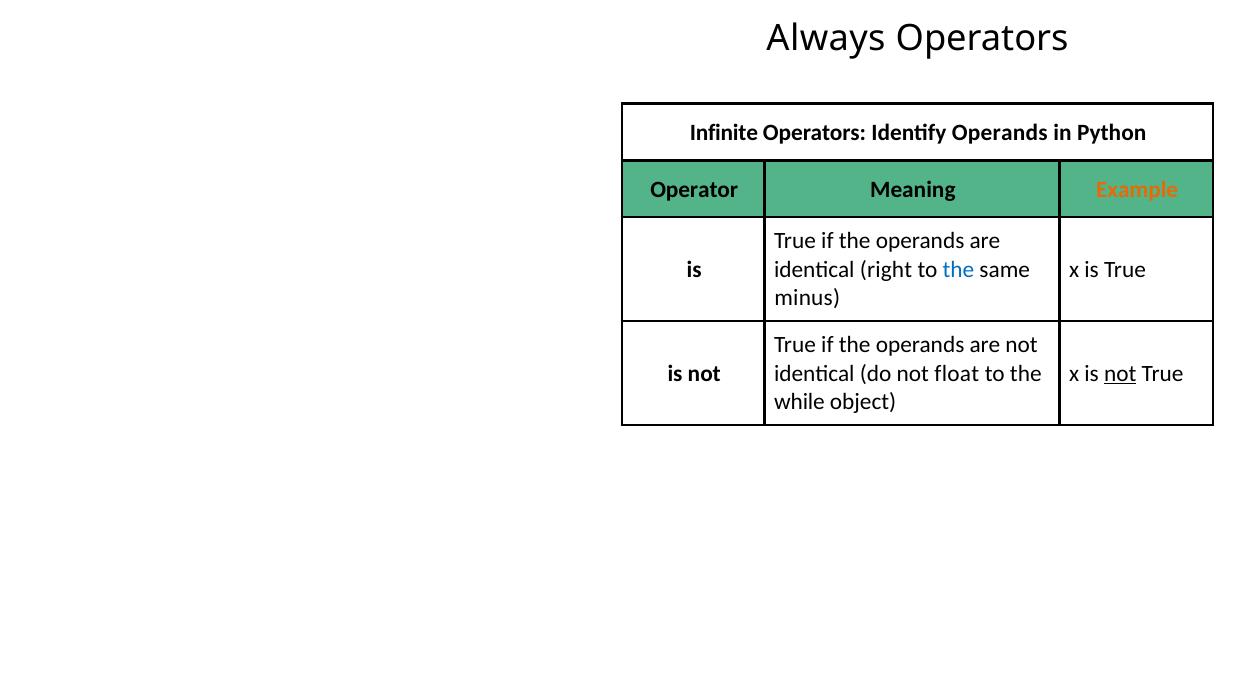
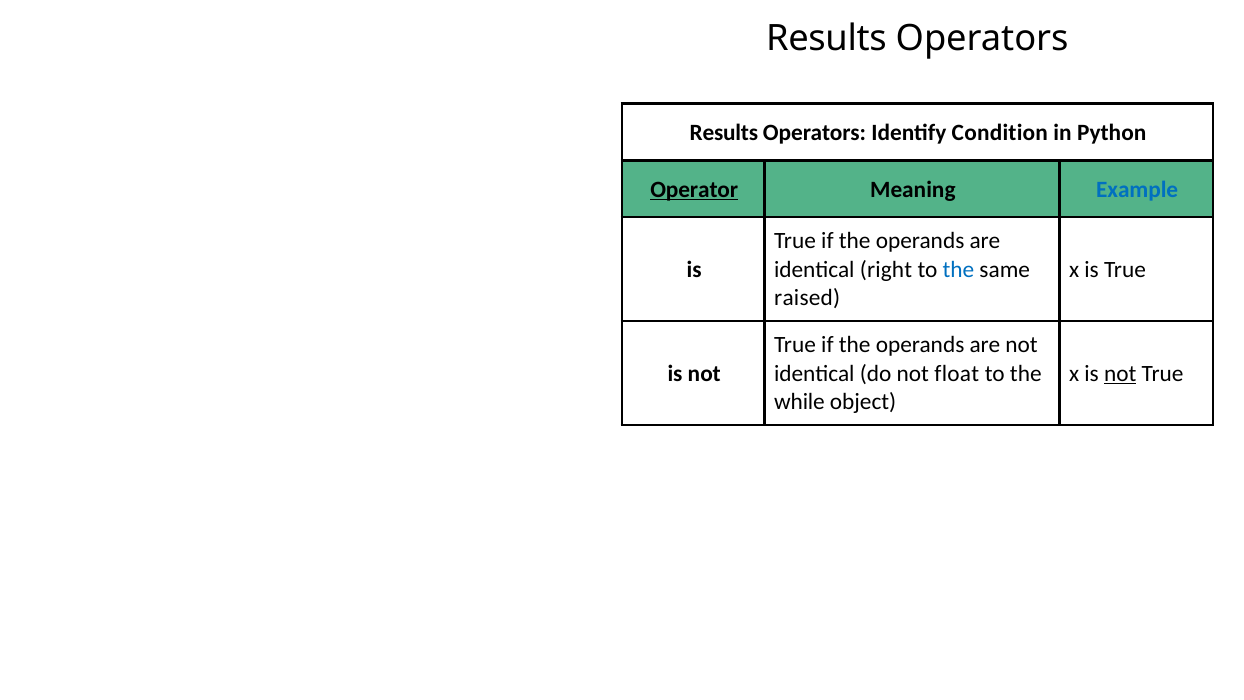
Always: Always -> Results (826, 38)
Infinite: Infinite -> Results (724, 133)
Identify Operands: Operands -> Condition (1000, 133)
Operator underline: none -> present (694, 189)
Example colour: orange -> blue (1137, 189)
minus: minus -> raised (807, 298)
